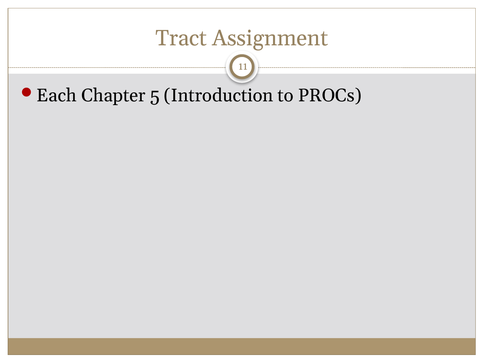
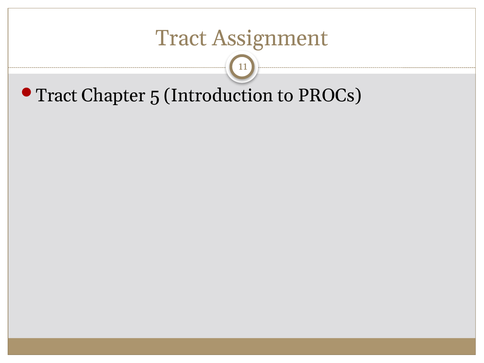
Each: Each -> Tract (57, 95)
